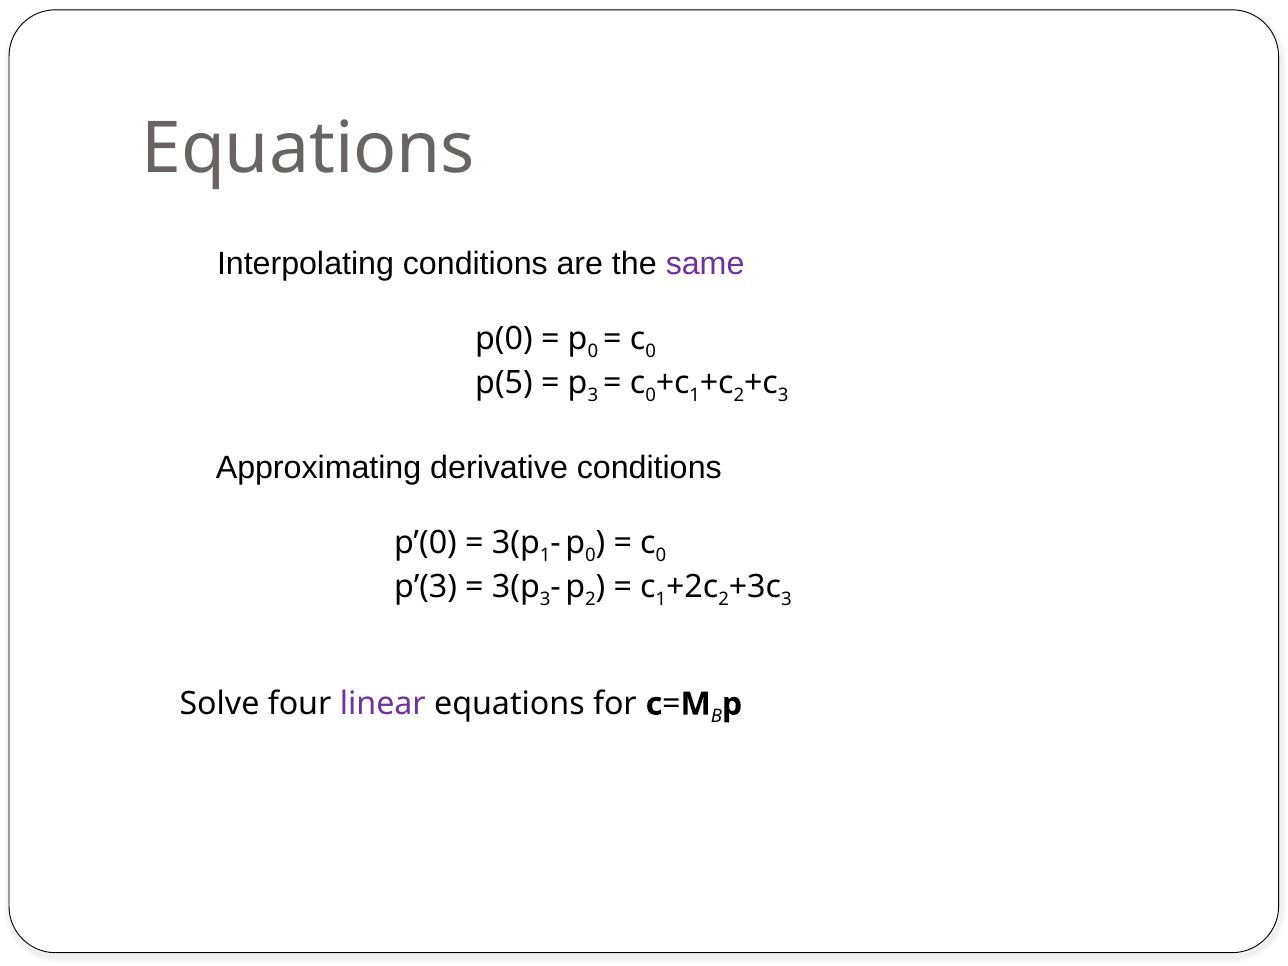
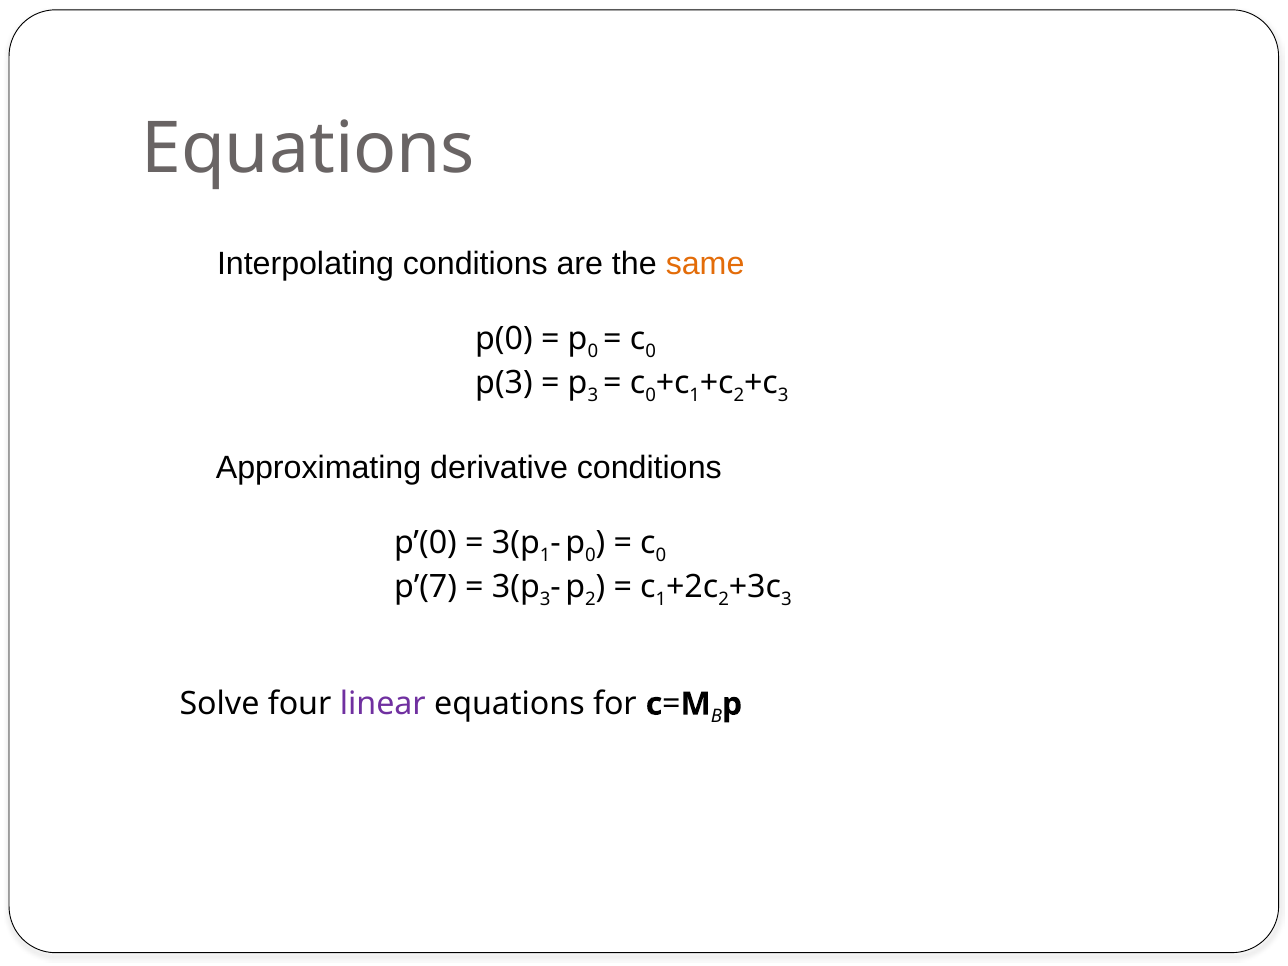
same colour: purple -> orange (705, 264)
p(5: p(5 -> p(3 (504, 383)
p’(3: p’(3 -> p’(7 (426, 587)
